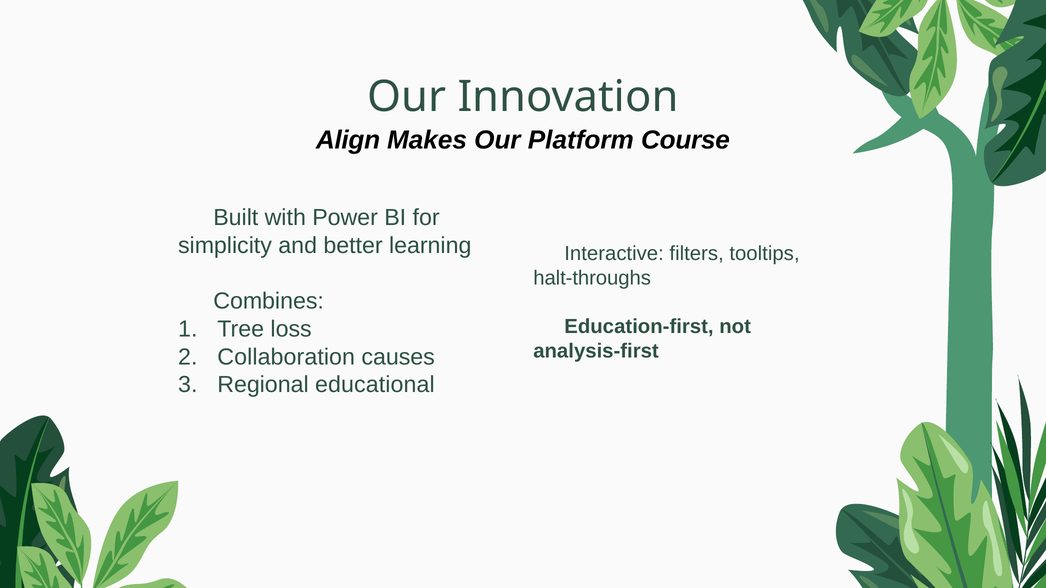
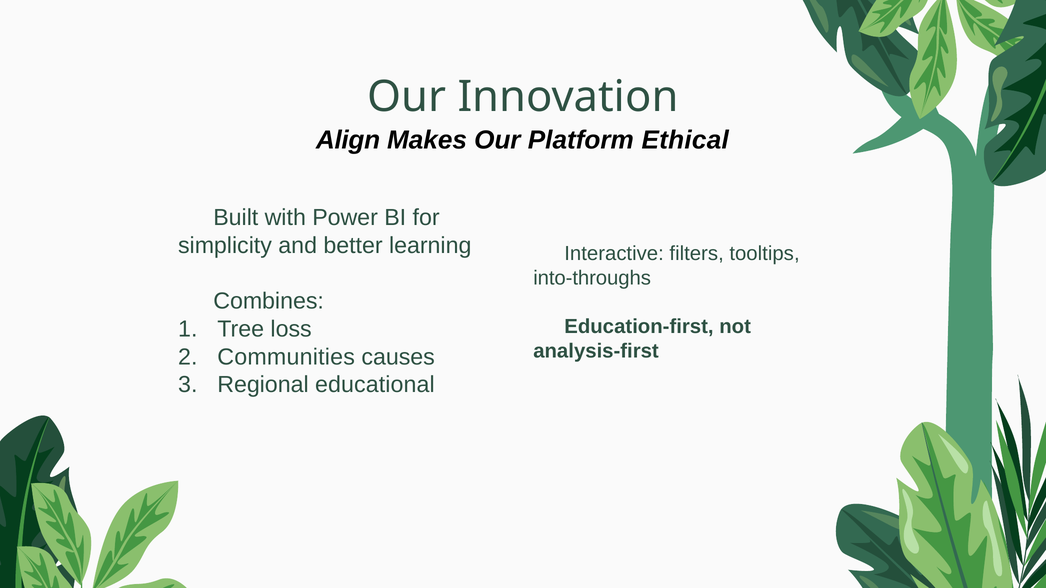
Course: Course -> Ethical (685, 140)
halt-throughs: halt-throughs -> into-throughs (592, 278)
Collaboration: Collaboration -> Communities (286, 357)
